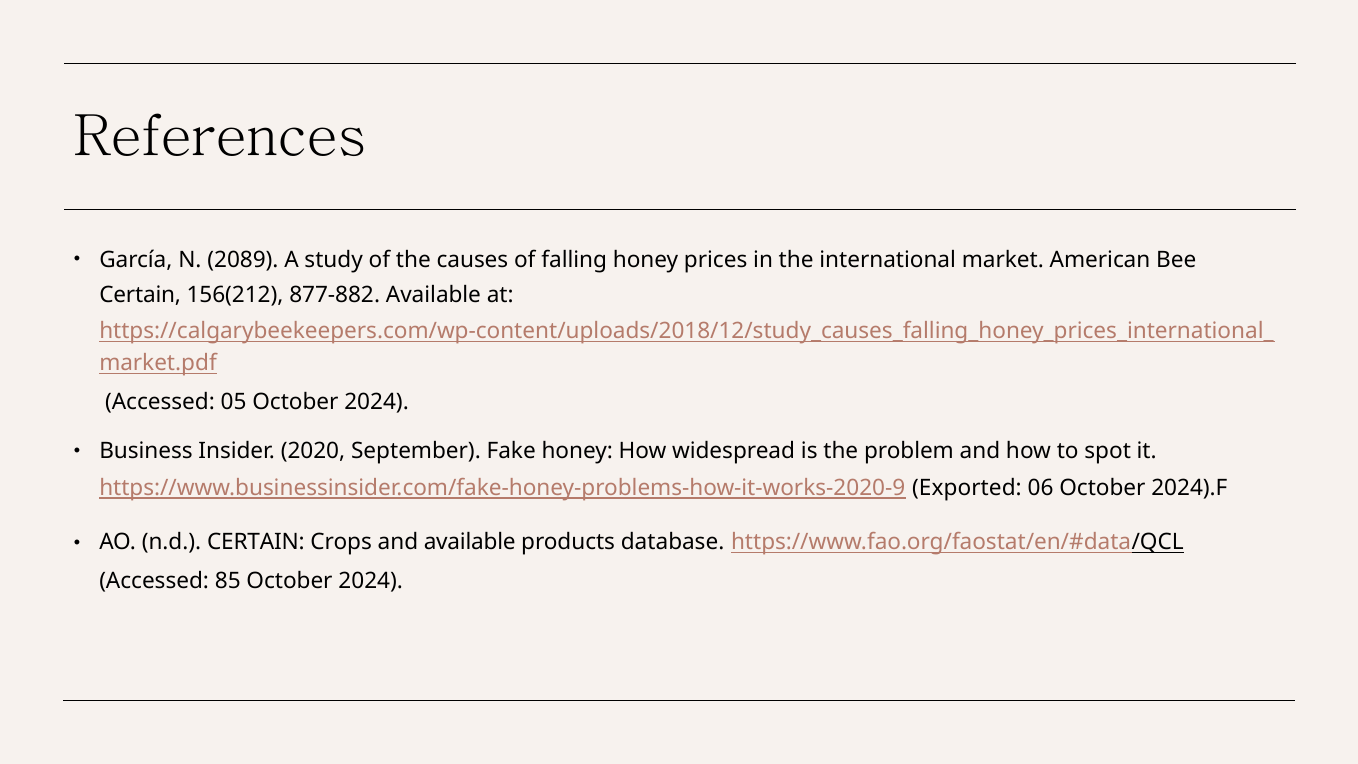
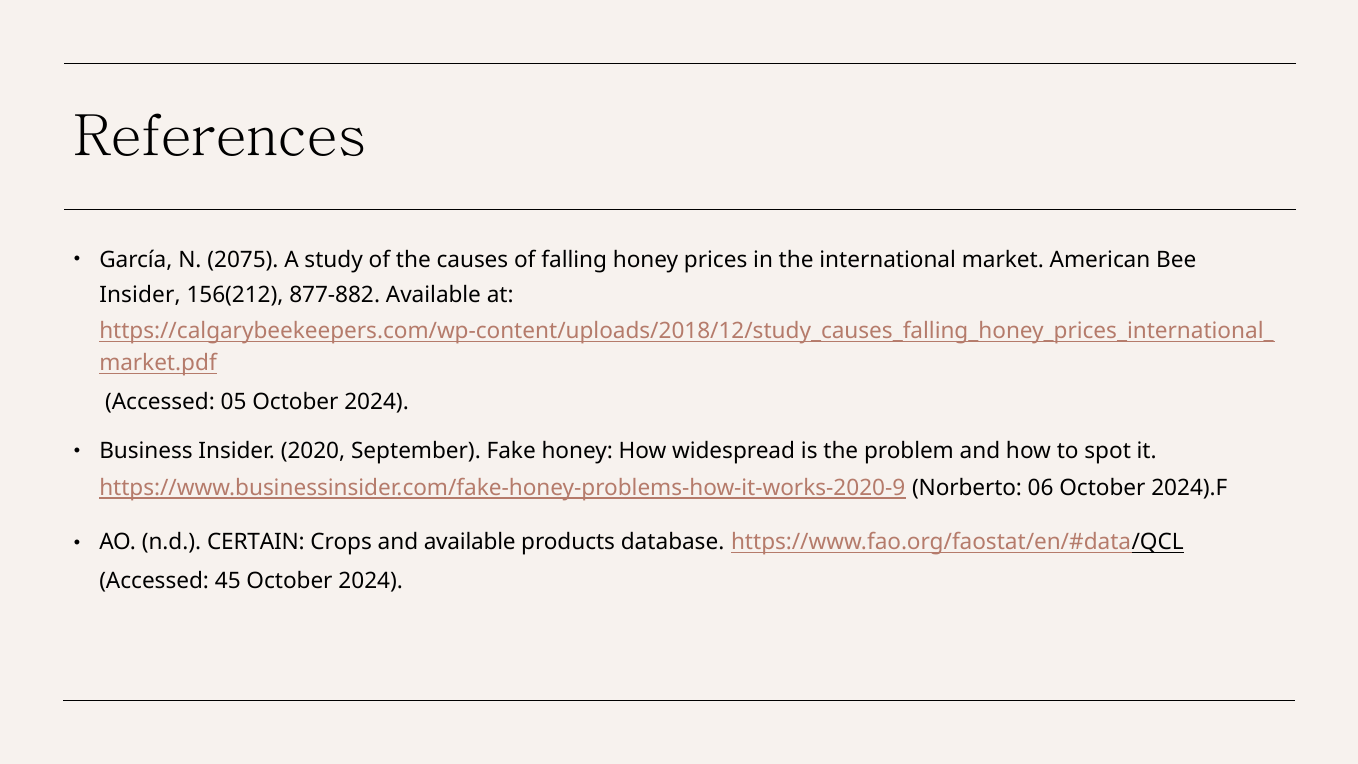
2089: 2089 -> 2075 (243, 260)
Certain: Certain -> Insider (140, 295)
Exported: Exported -> Norberto (967, 488)
85: 85 -> 45 (228, 581)
